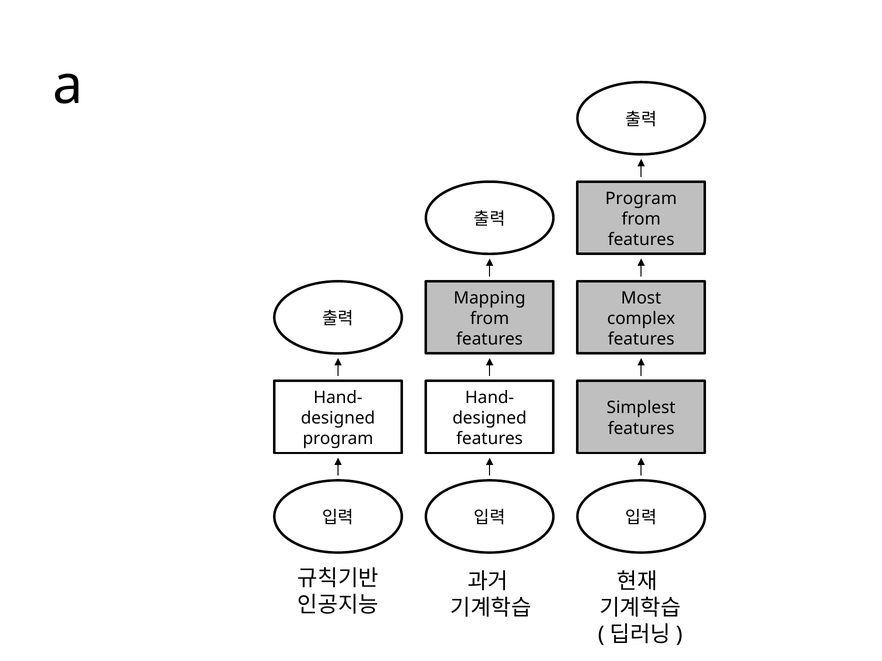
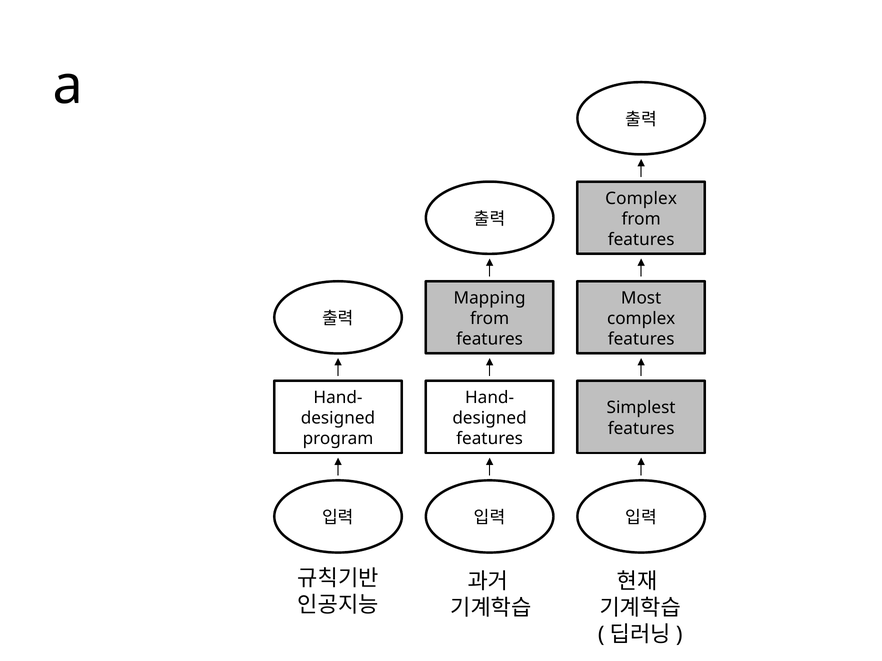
Program: Program -> Complex (641, 199)
